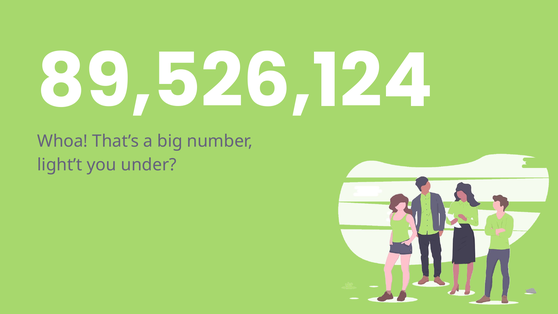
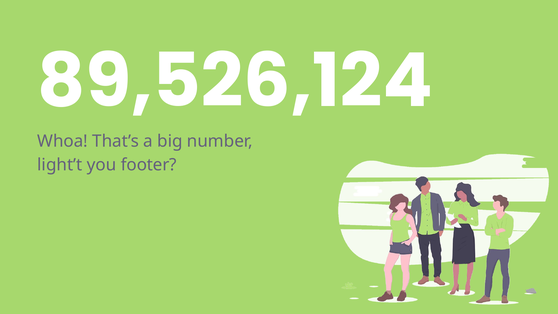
under: under -> footer (149, 165)
